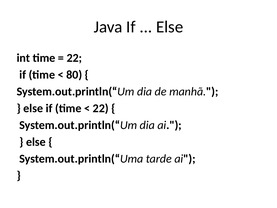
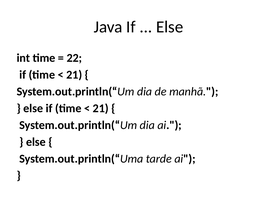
80: 80 -> 21 (74, 75)
22: 22 -> 21 (101, 108)
